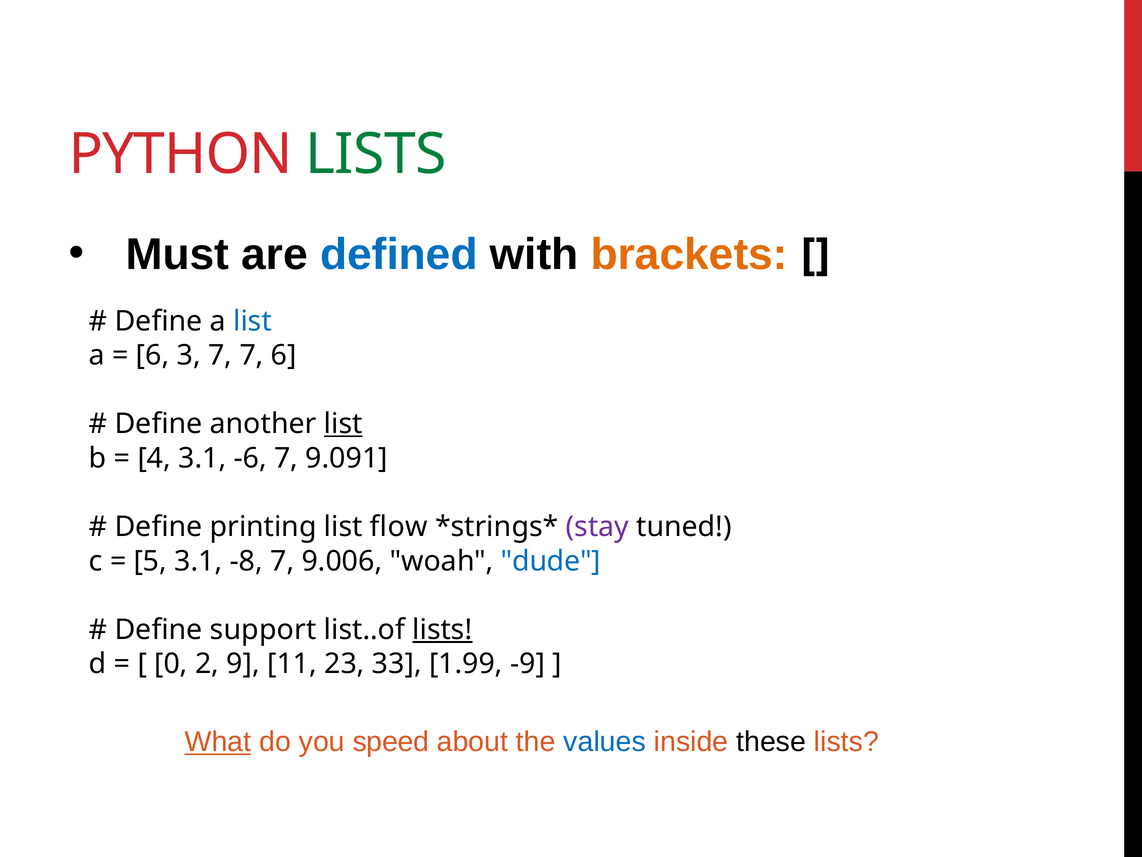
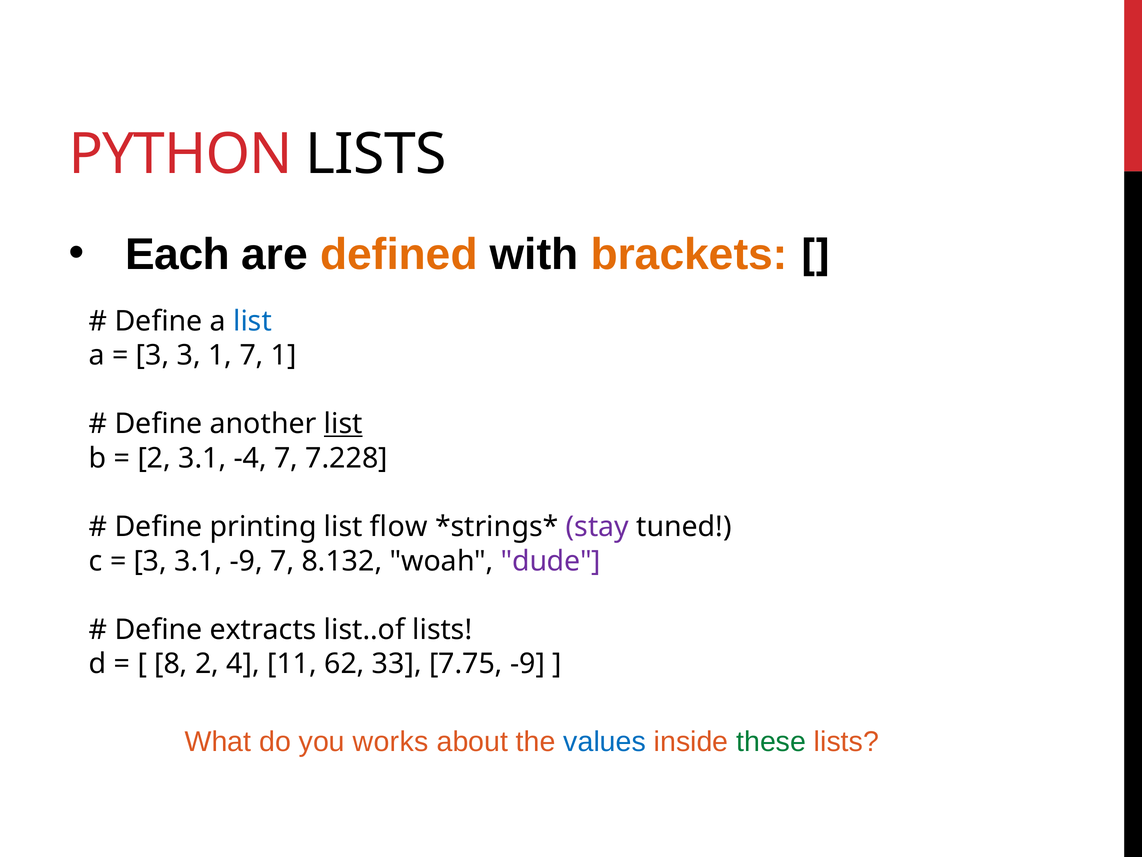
LISTS colour: green -> black (376, 154)
Must: Must -> Each (178, 254)
defined colour: blue -> orange (399, 254)
6: 6 -> 3 (153, 355)
3 7: 7 -> 1 (220, 355)
7 6: 6 -> 1 (284, 355)
4: 4 -> 2 (154, 458)
-6: -6 -> -4 (250, 458)
9.091: 9.091 -> 7.228 (347, 458)
5: 5 -> 3 (150, 561)
3.1 -8: -8 -> -9 (246, 561)
9.006: 9.006 -> 8.132 (342, 561)
dude colour: blue -> purple (551, 561)
support: support -> extracts (263, 629)
lists underline: present -> none (442, 629)
0: 0 -> 8 (171, 664)
9: 9 -> 4 (243, 664)
23: 23 -> 62 (344, 664)
1.99: 1.99 -> 7.75 (466, 664)
What underline: present -> none (218, 742)
speed: speed -> works (391, 742)
these colour: black -> green (771, 742)
